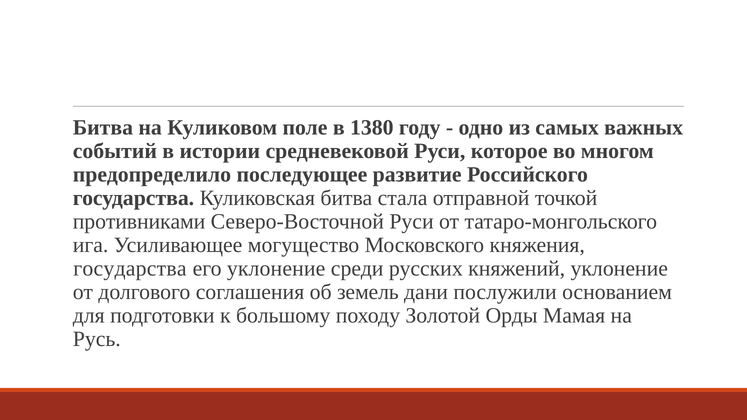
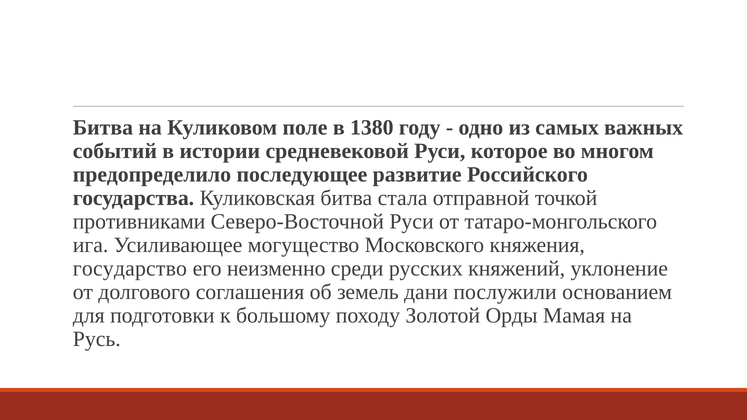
государства: государства -> государство (130, 269)
его уклонение: уклонение -> неизменно (276, 269)
